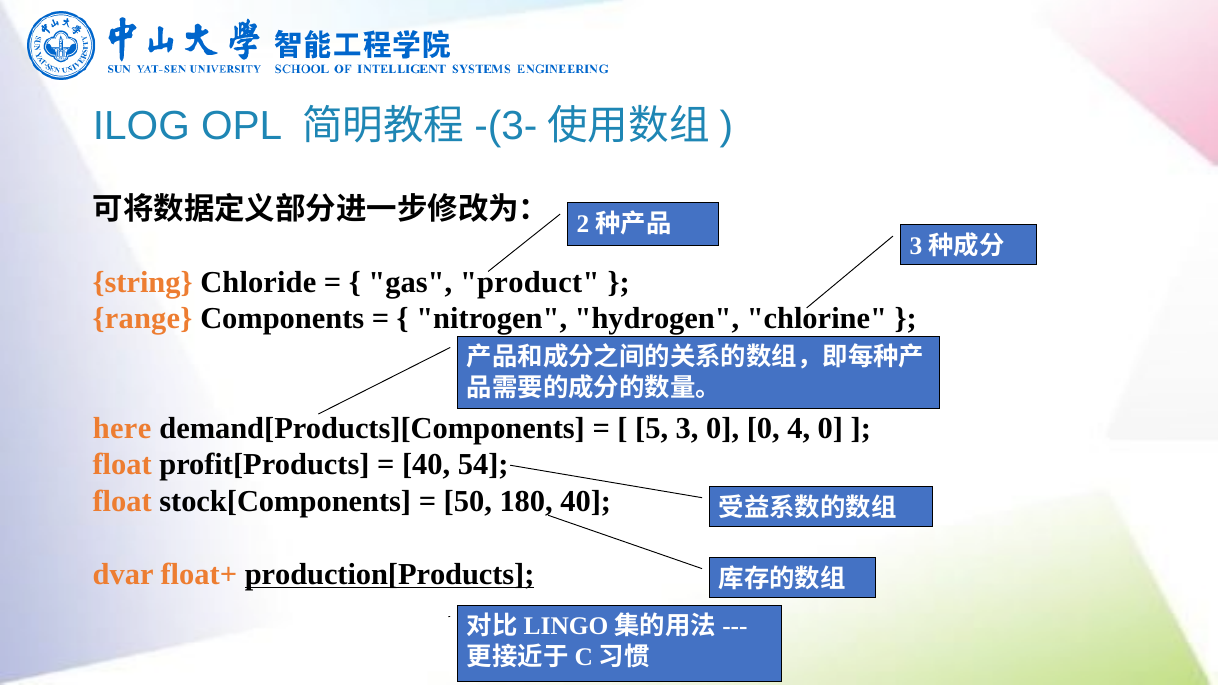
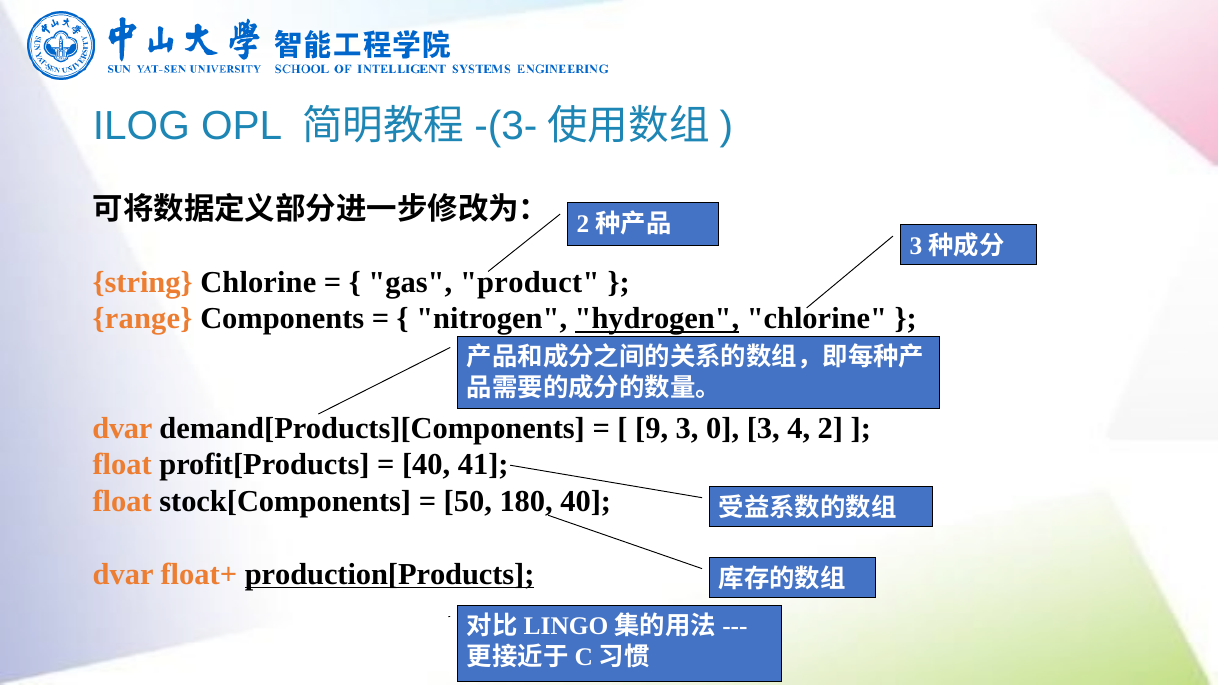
string Chloride: Chloride -> Chlorine (258, 282)
hydrogen underline: none -> present (657, 319)
here: here -> dvar (122, 428)
5: 5 -> 9 (652, 428)
0 0: 0 -> 3 (763, 428)
4 0: 0 -> 2 (830, 428)
54: 54 -> 41 (483, 465)
